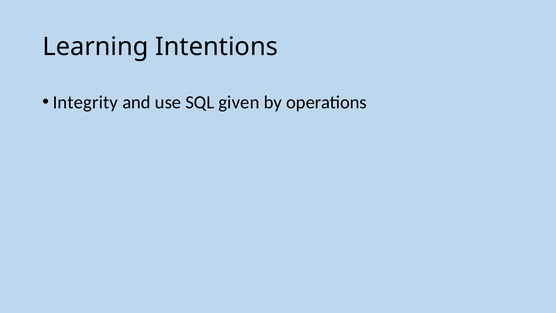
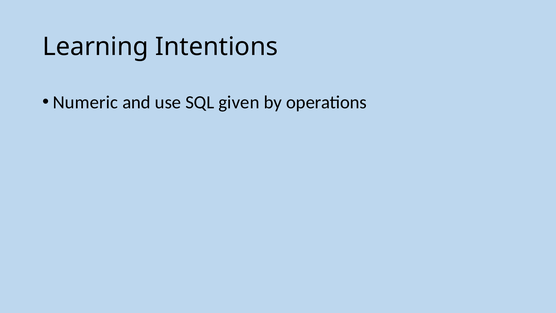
Integrity: Integrity -> Numeric (85, 102)
